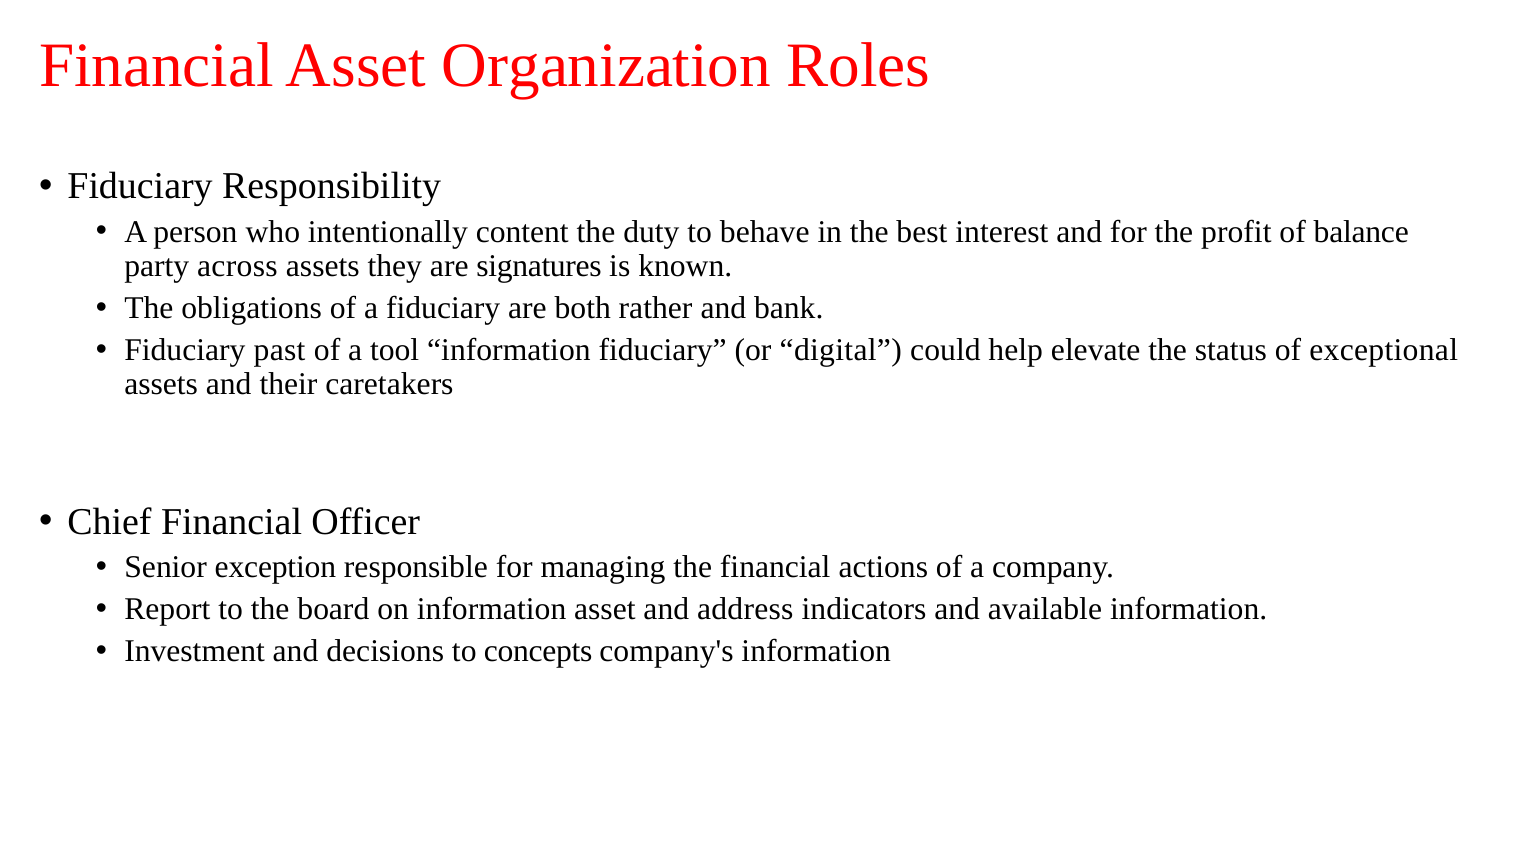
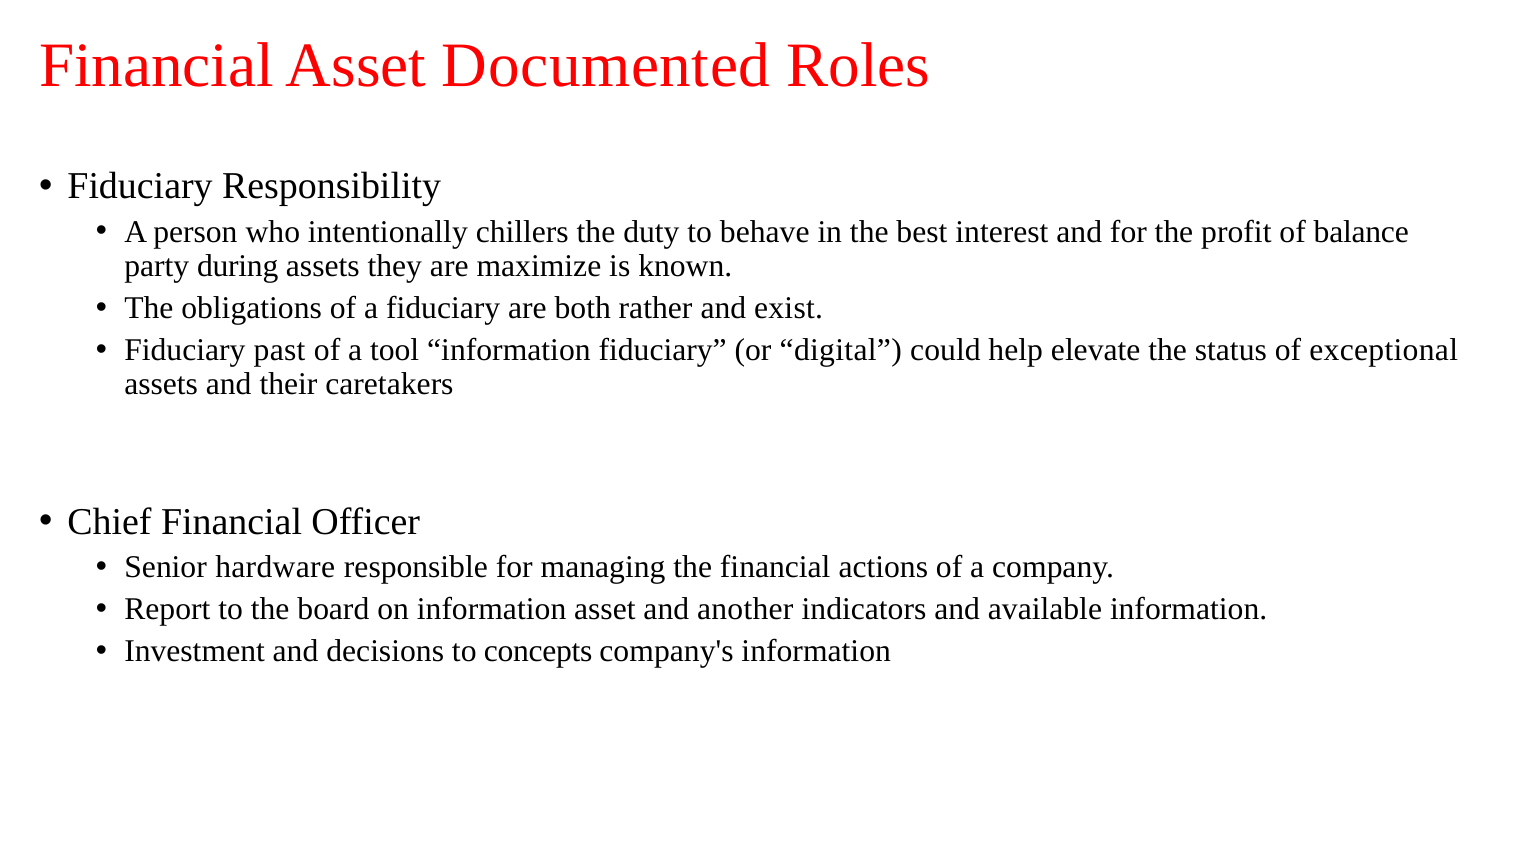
Organization: Organization -> Documented (606, 66)
content: content -> chillers (522, 232)
across: across -> during (238, 266)
signatures: signatures -> maximize (539, 266)
bank: bank -> exist (789, 308)
exception: exception -> hardware (275, 567)
address: address -> another (745, 609)
